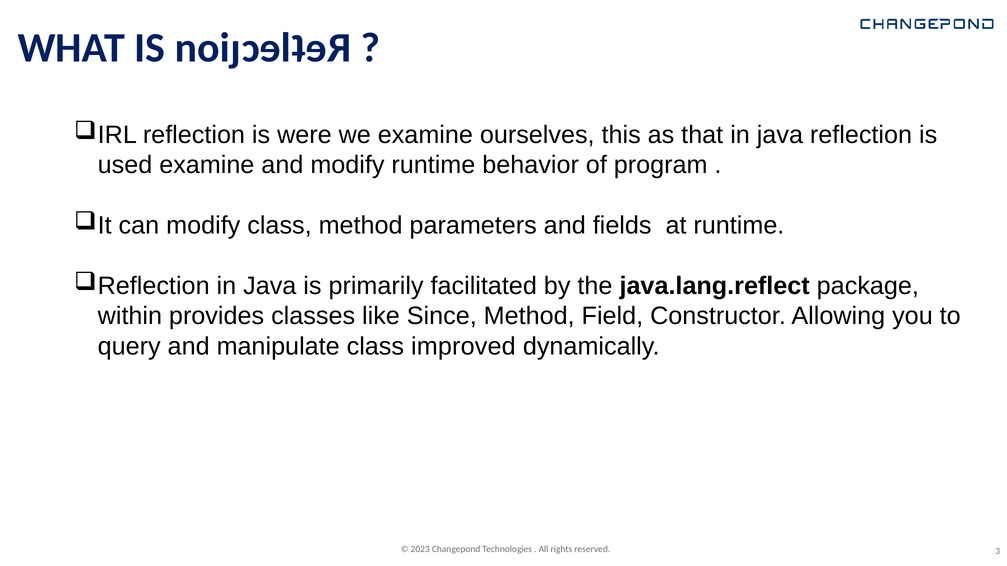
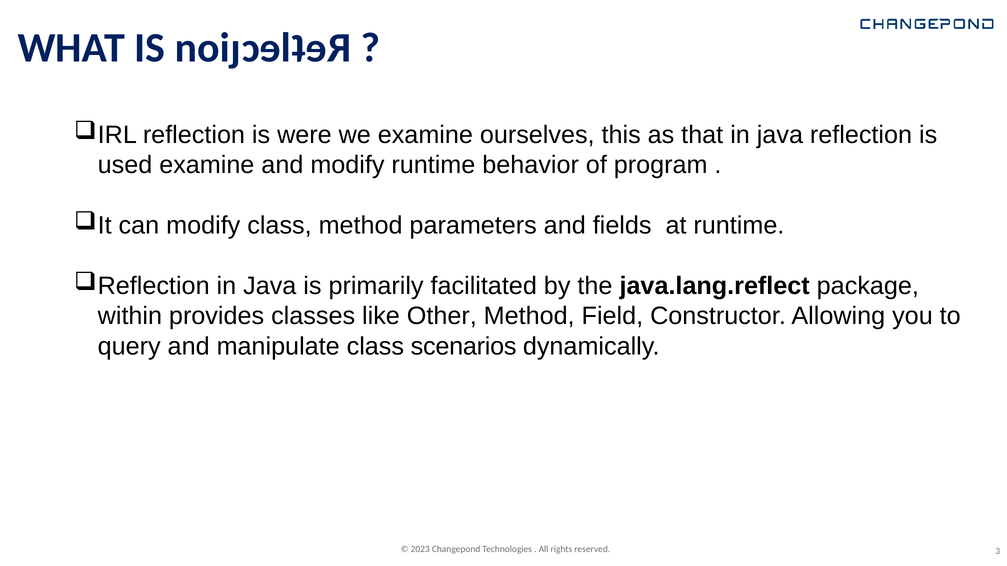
Since: Since -> Other (442, 316)
improved: improved -> scenarios (464, 347)
